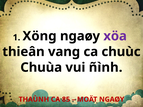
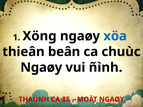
xöa colour: purple -> blue (115, 36)
vang: vang -> beân (64, 52)
Chuùa: Chuùa -> Ngaøy (41, 68)
